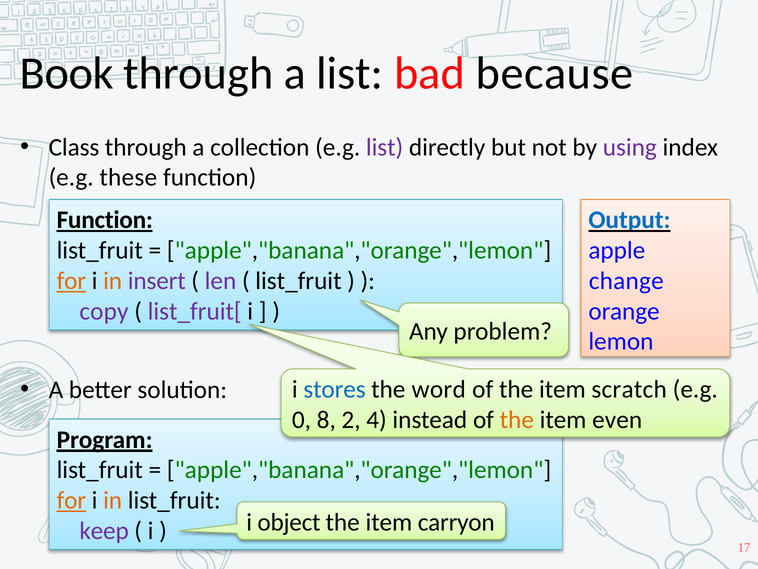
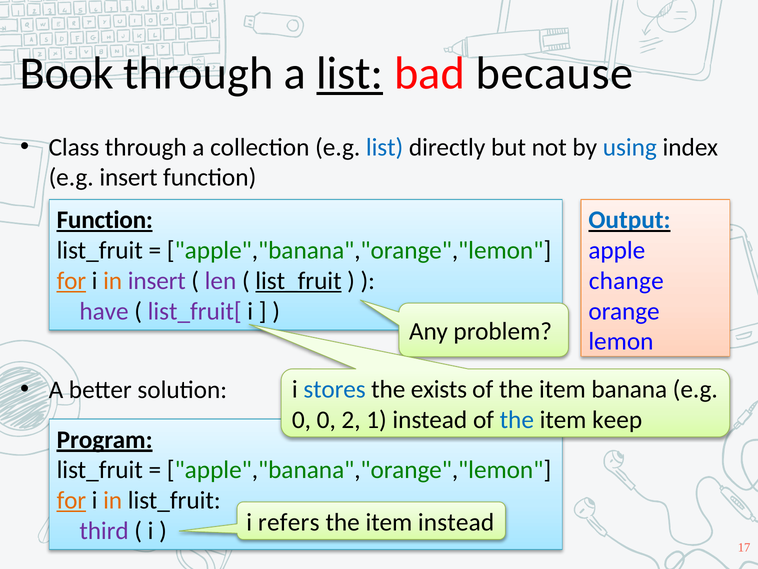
list underline: none -> present (350, 73)
list colour: purple -> blue (385, 147)
using colour: purple -> blue (630, 147)
e.g these: these -> insert (128, 177)
list_fruit underline: none -> present (298, 281)
copy: copy -> have (104, 311)
word: word -> exists (439, 389)
scratch: scratch -> banana (629, 389)
0 8: 8 -> 0 (326, 420)
4: 4 -> 1 (376, 420)
the colour: orange -> blue (517, 420)
even: even -> keep (617, 420)
object: object -> refers (289, 522)
item carryon: carryon -> instead (456, 522)
keep: keep -> third (104, 530)
